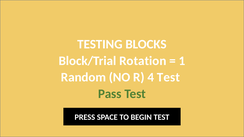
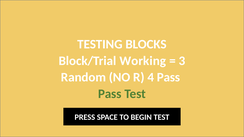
Rotation: Rotation -> Working (143, 61)
1: 1 -> 3 (182, 61)
4 Test: Test -> Pass (169, 77)
